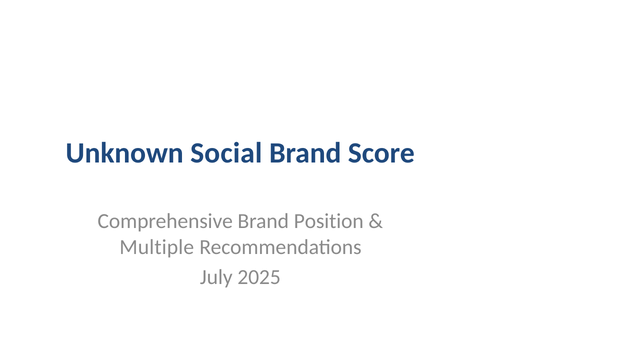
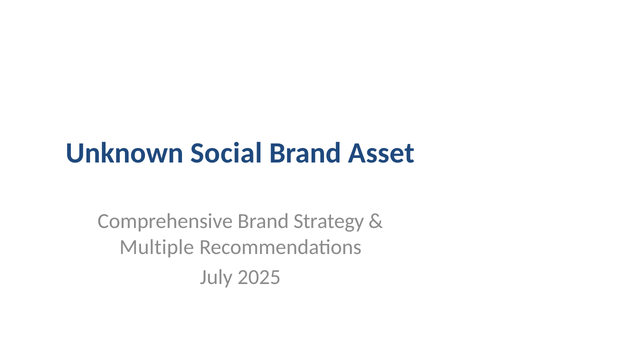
Score: Score -> Asset (381, 153)
Position: Position -> Strategy (329, 221)
